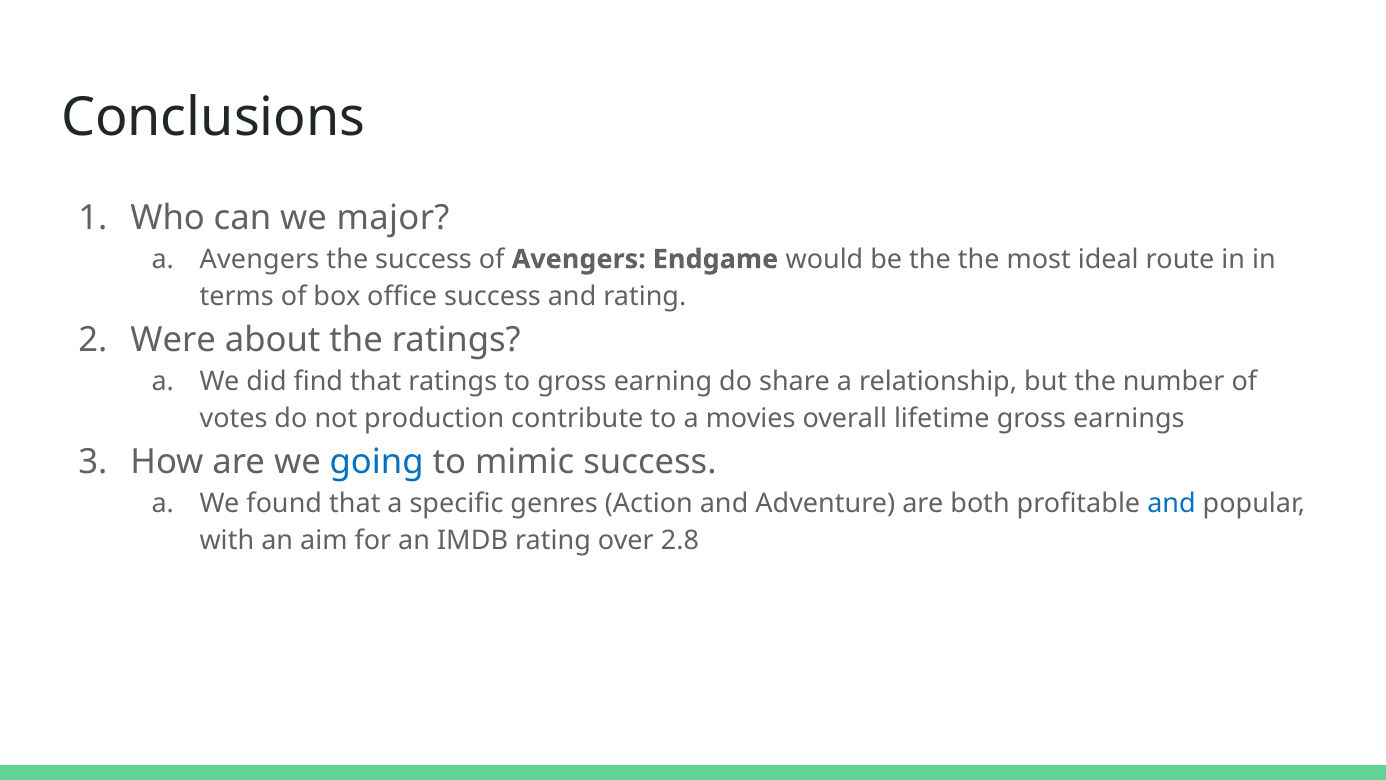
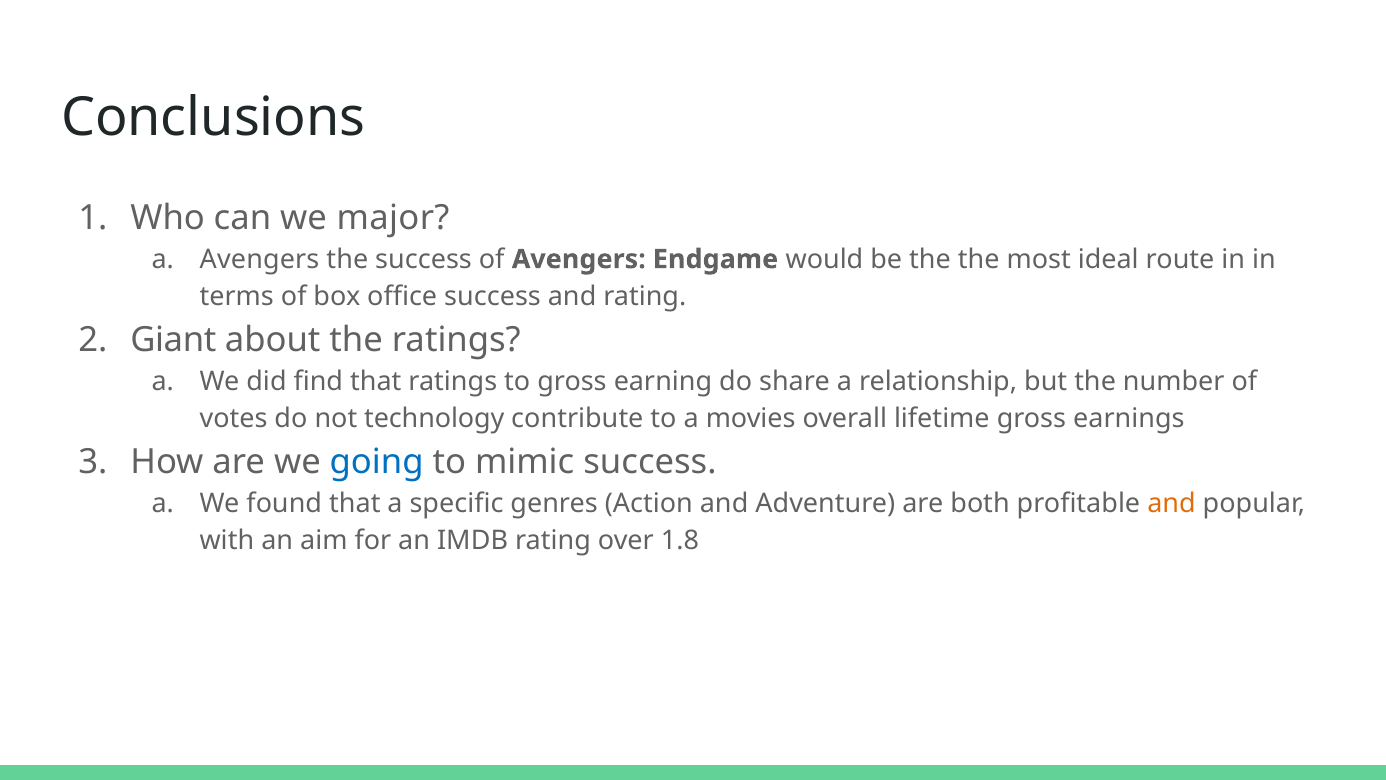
Were: Were -> Giant (173, 340)
production: production -> technology (434, 418)
and colour: blue -> orange (1171, 503)
2.8: 2.8 -> 1.8 (680, 541)
